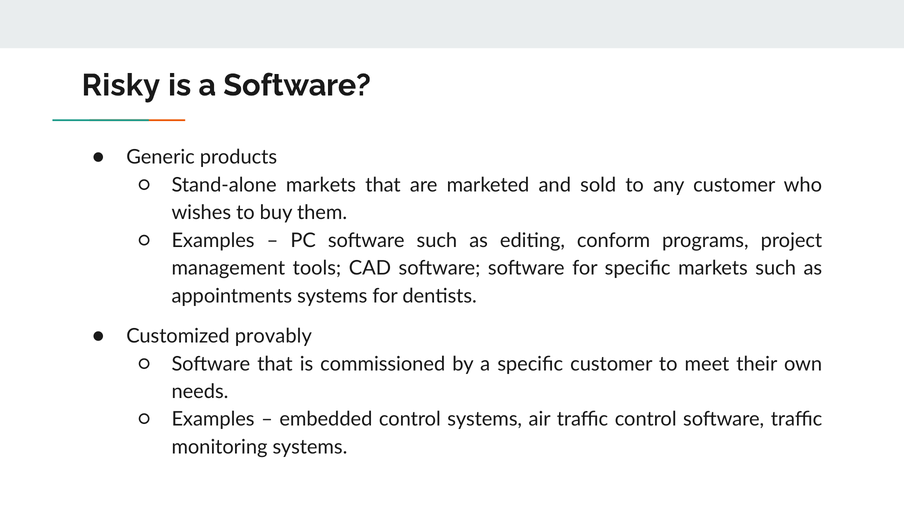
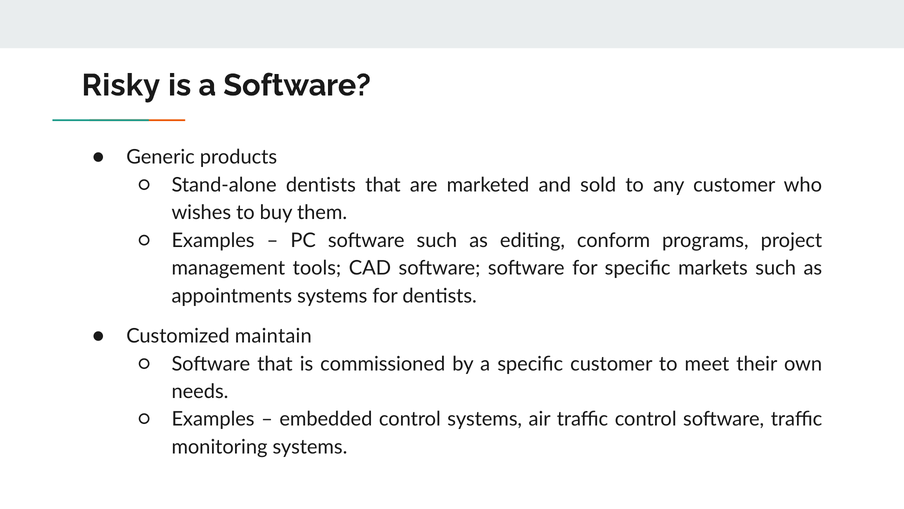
Stand-alone markets: markets -> dentists (321, 185)
provably: provably -> maintain (273, 336)
